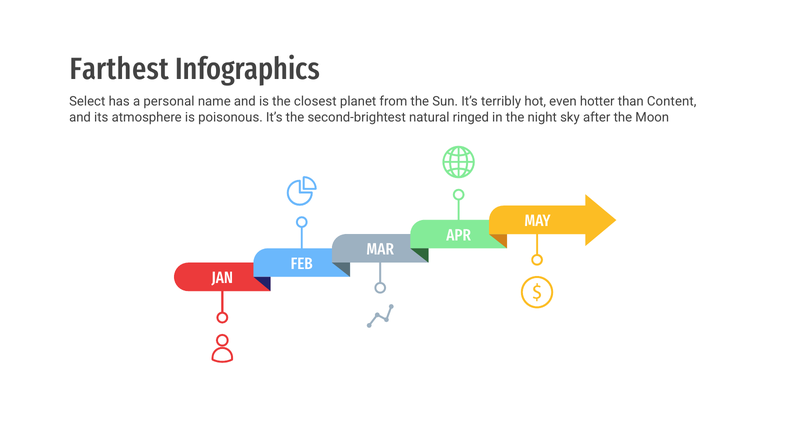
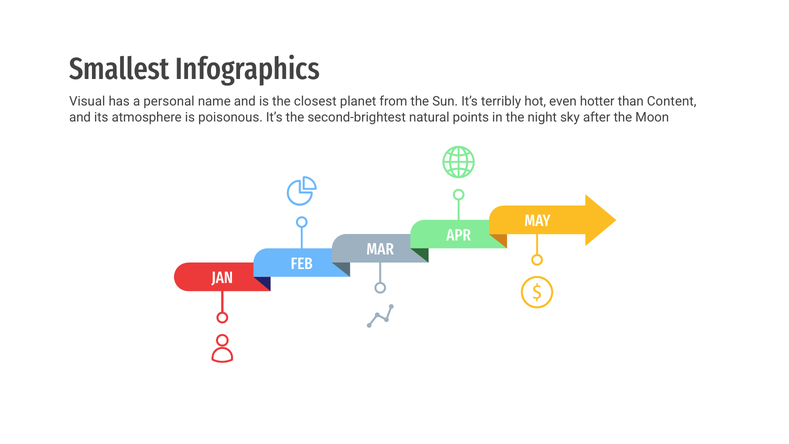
Farthest: Farthest -> Smallest (119, 69)
Select: Select -> Visual (87, 102)
ringed: ringed -> points (471, 117)
